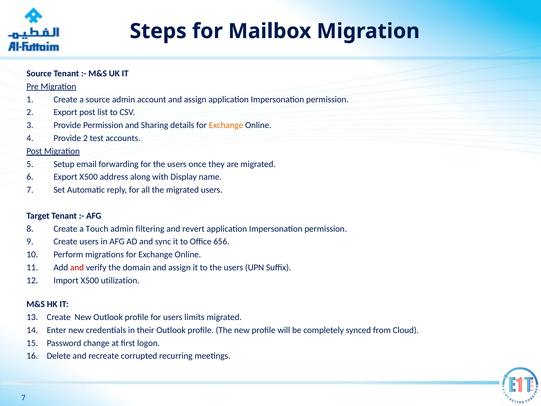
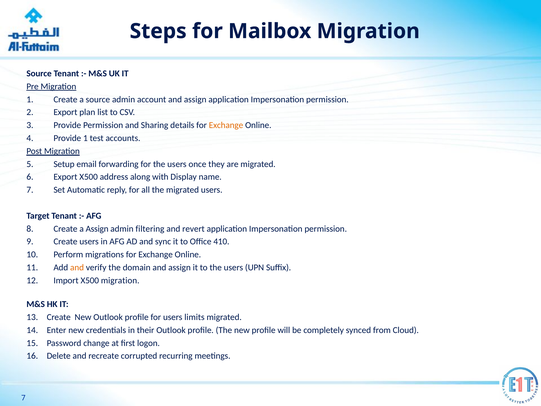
Export post: post -> plan (87, 112)
Provide 2: 2 -> 1 (85, 138)
a Touch: Touch -> Assign (97, 229)
656: 656 -> 410 (221, 242)
and colour: red -> orange (77, 267)
X500 utilization: utilization -> migration (120, 280)
